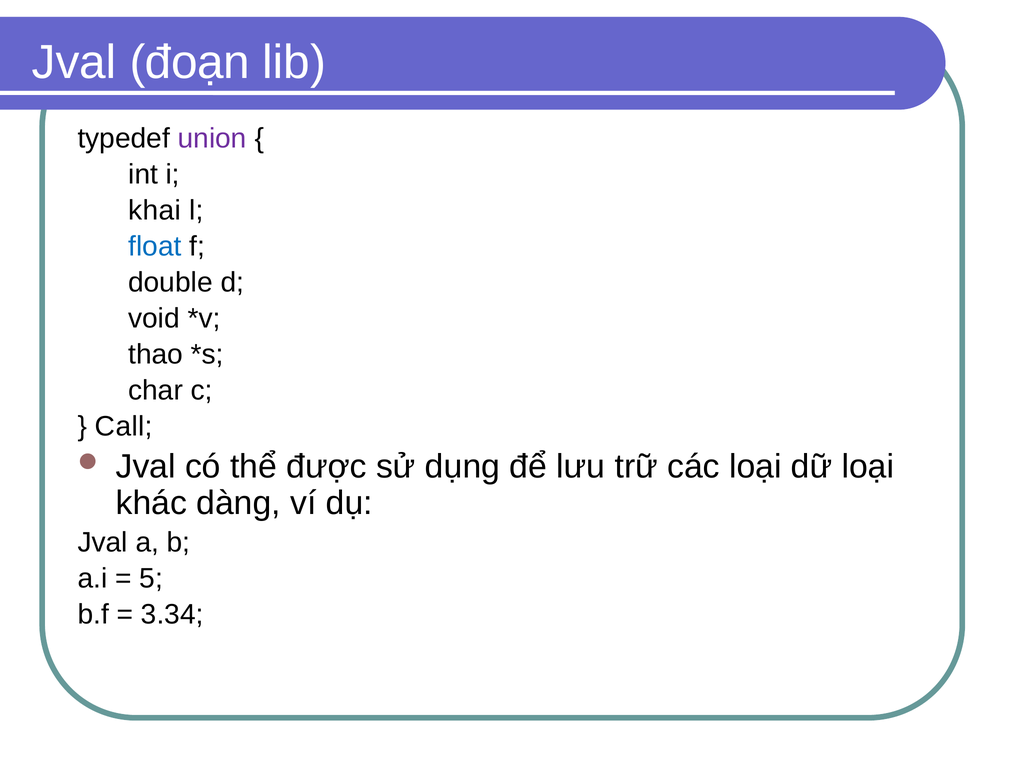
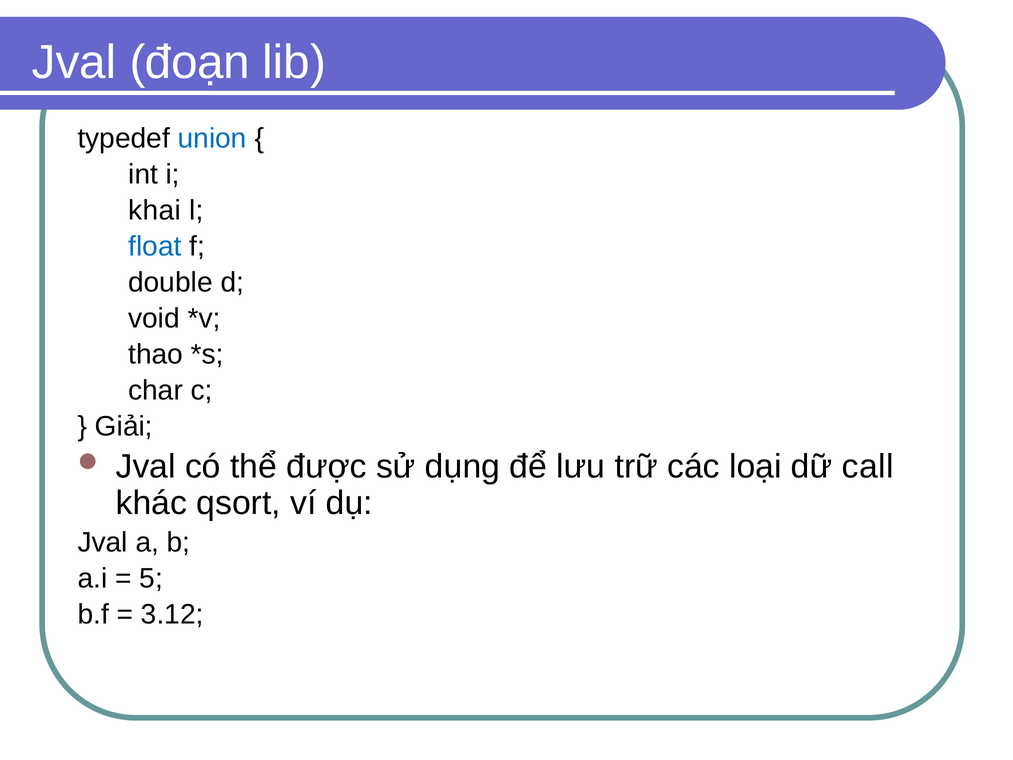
union colour: purple -> blue (212, 138)
Call: Call -> Giải (124, 426)
dữ loại: loại -> call (868, 467)
dàng: dàng -> qsort (239, 503)
3.34: 3.34 -> 3.12 (172, 614)
